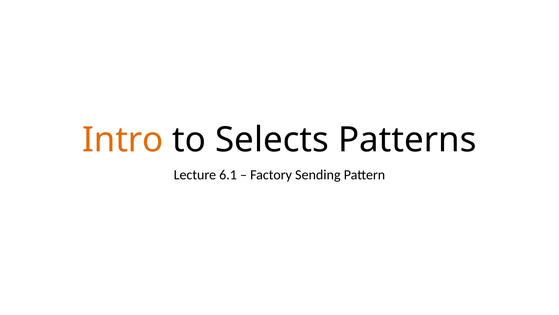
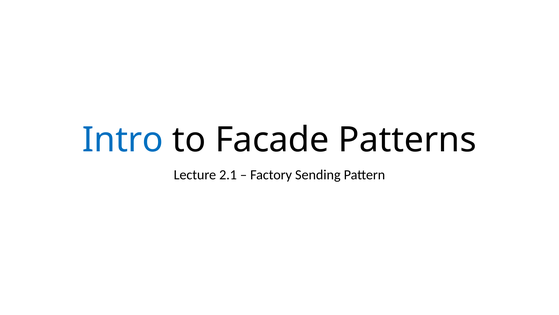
Intro colour: orange -> blue (123, 140)
Selects: Selects -> Facade (272, 140)
6.1: 6.1 -> 2.1 (228, 175)
